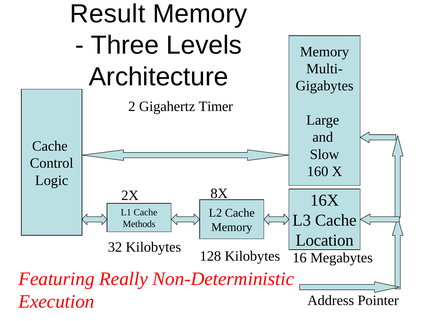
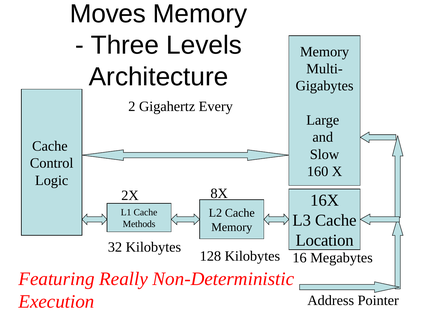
Result: Result -> Moves (108, 14)
Timer: Timer -> Every (216, 106)
